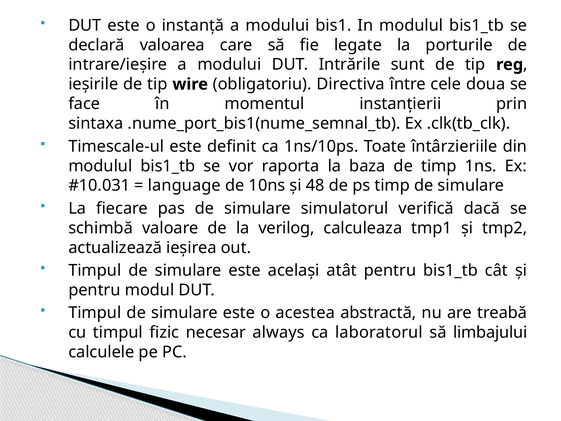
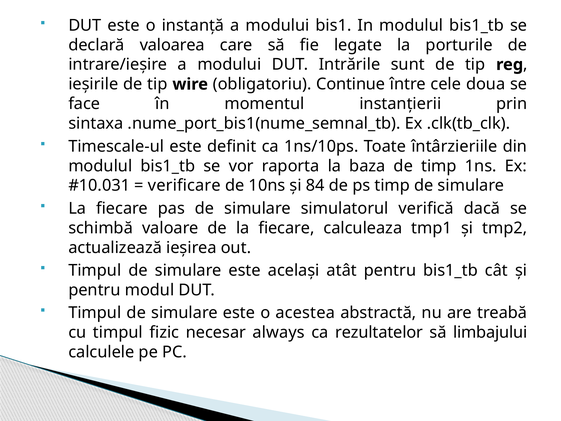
Directiva: Directiva -> Continue (351, 84)
language: language -> verificare (184, 185)
48: 48 -> 84 (315, 185)
de la verilog: verilog -> fiecare (286, 228)
laboratorul: laboratorul -> rezultatelor (379, 332)
